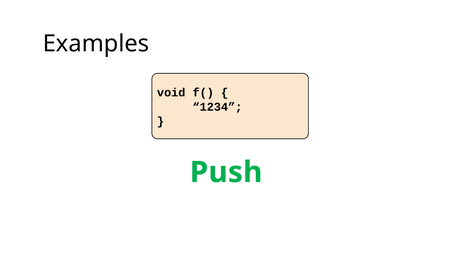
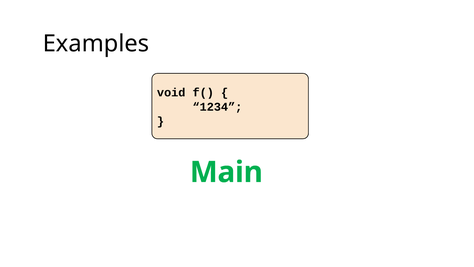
Push: Push -> Main (226, 172)
